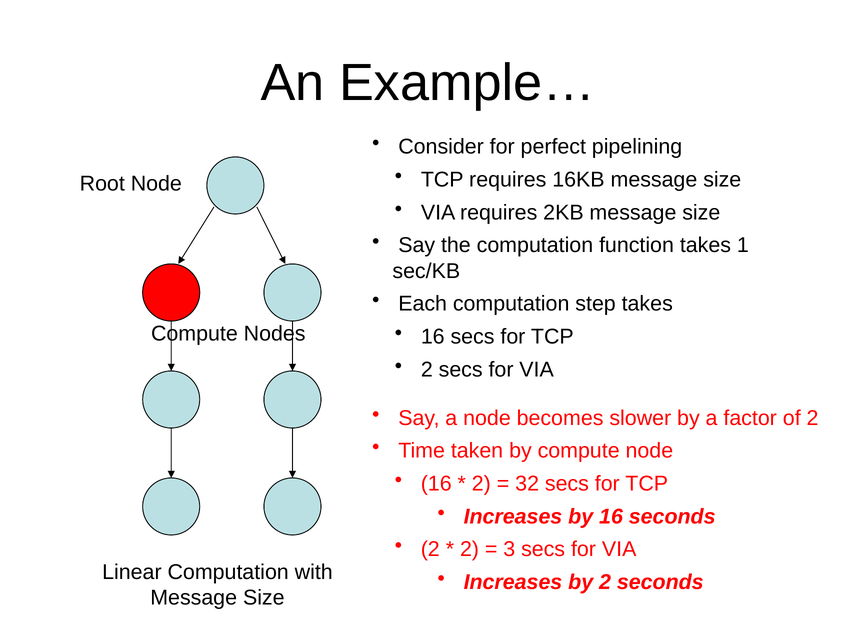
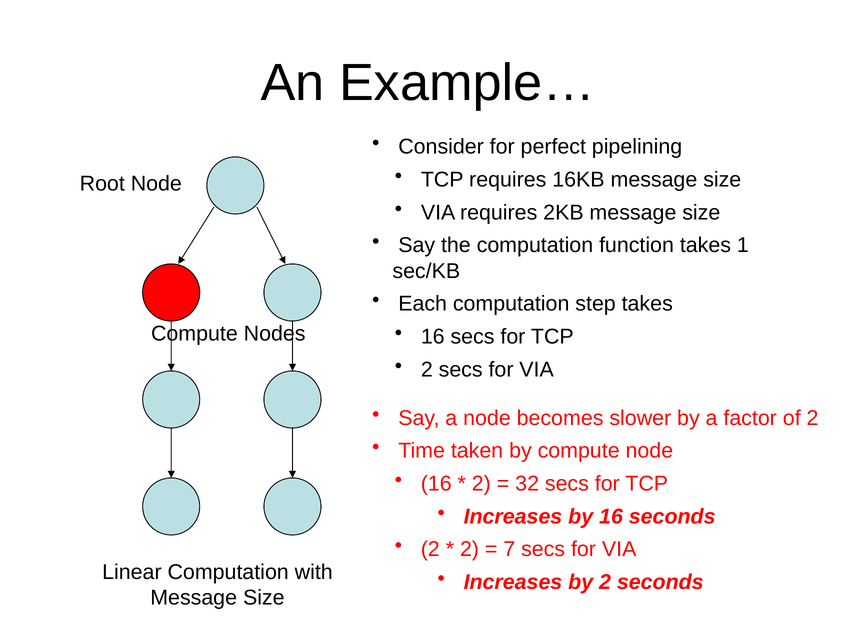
3: 3 -> 7 (509, 549)
